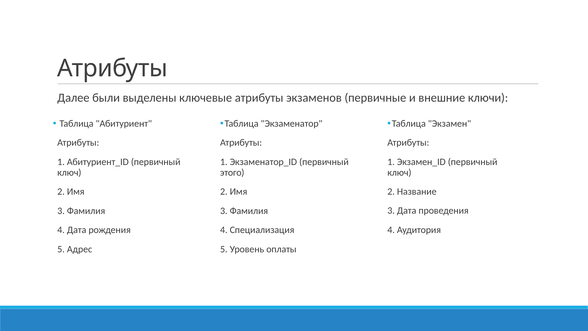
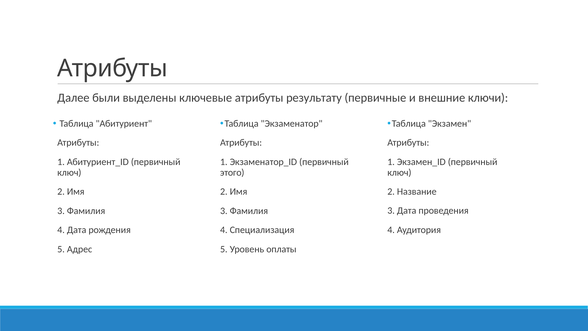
экзаменов: экзаменов -> результату (314, 98)
